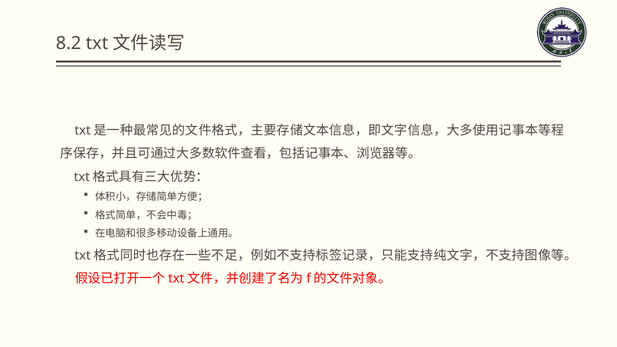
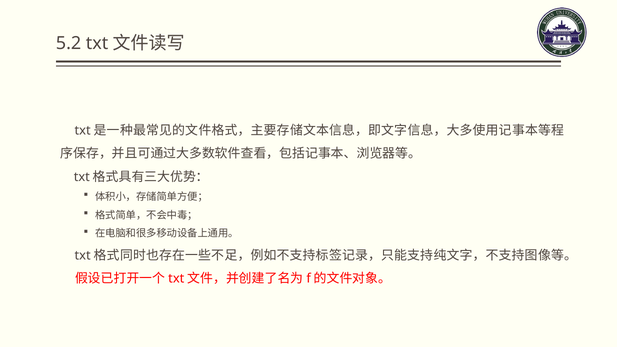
8.2: 8.2 -> 5.2 (69, 43)
